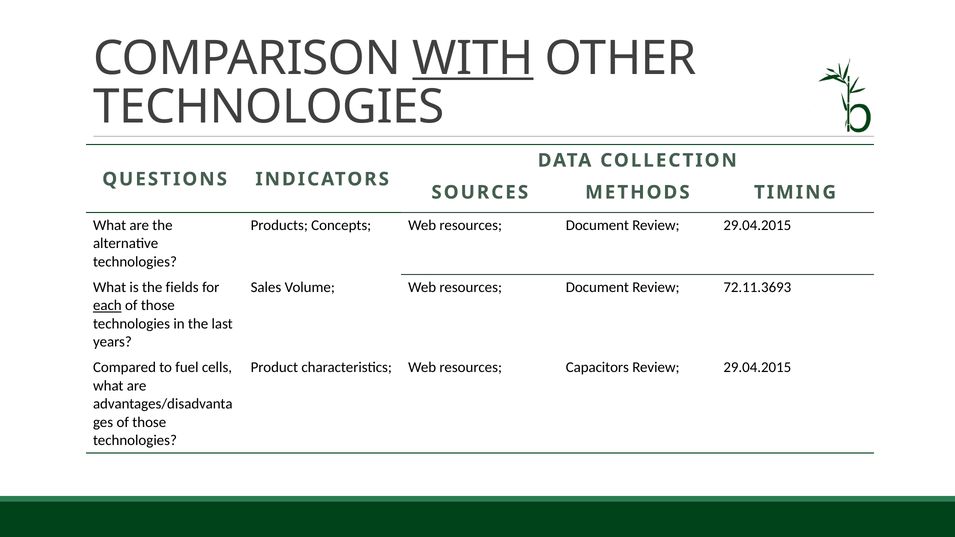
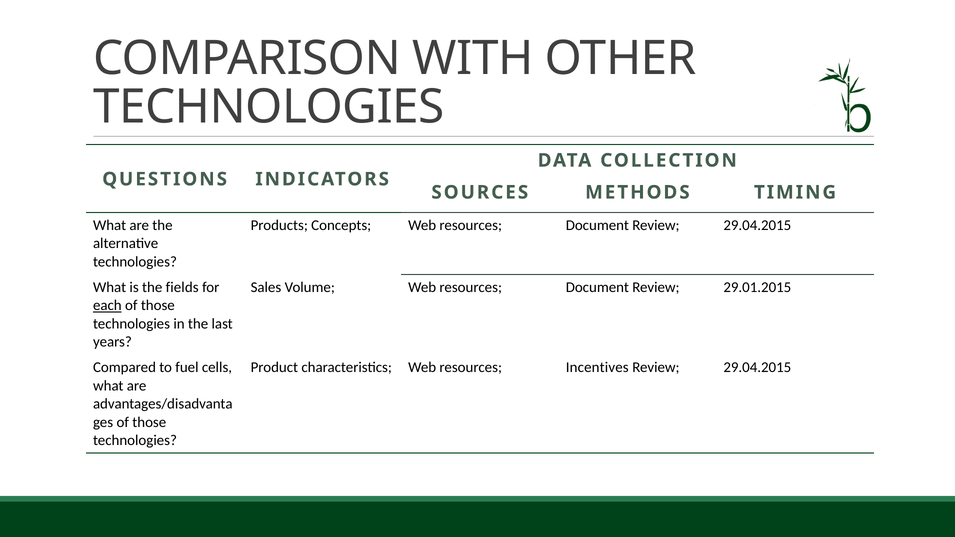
WITH underline: present -> none (473, 58)
72.11.3693: 72.11.3693 -> 29.01.2015 (757, 287)
Capacitors: Capacitors -> Incentives (597, 368)
